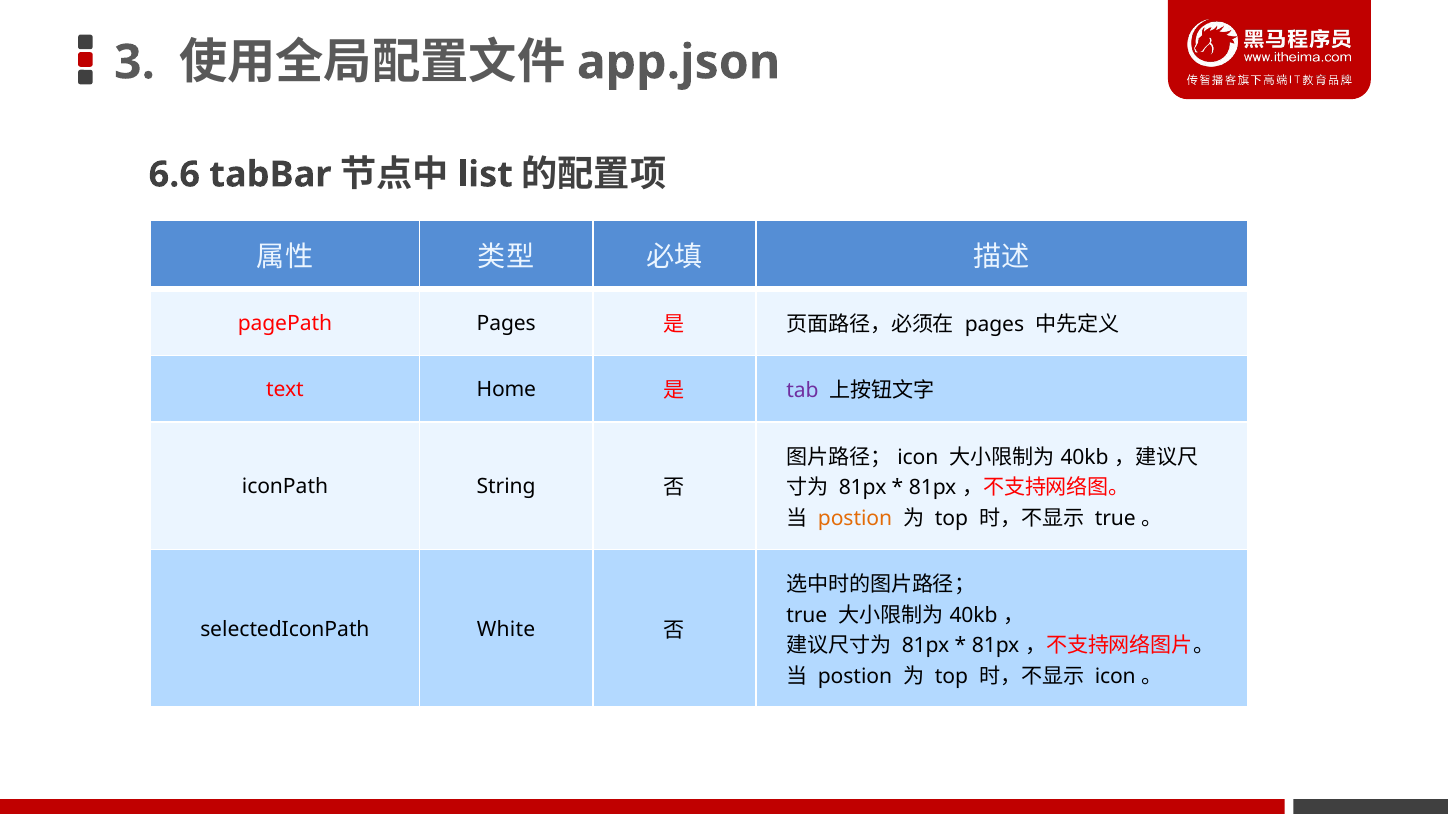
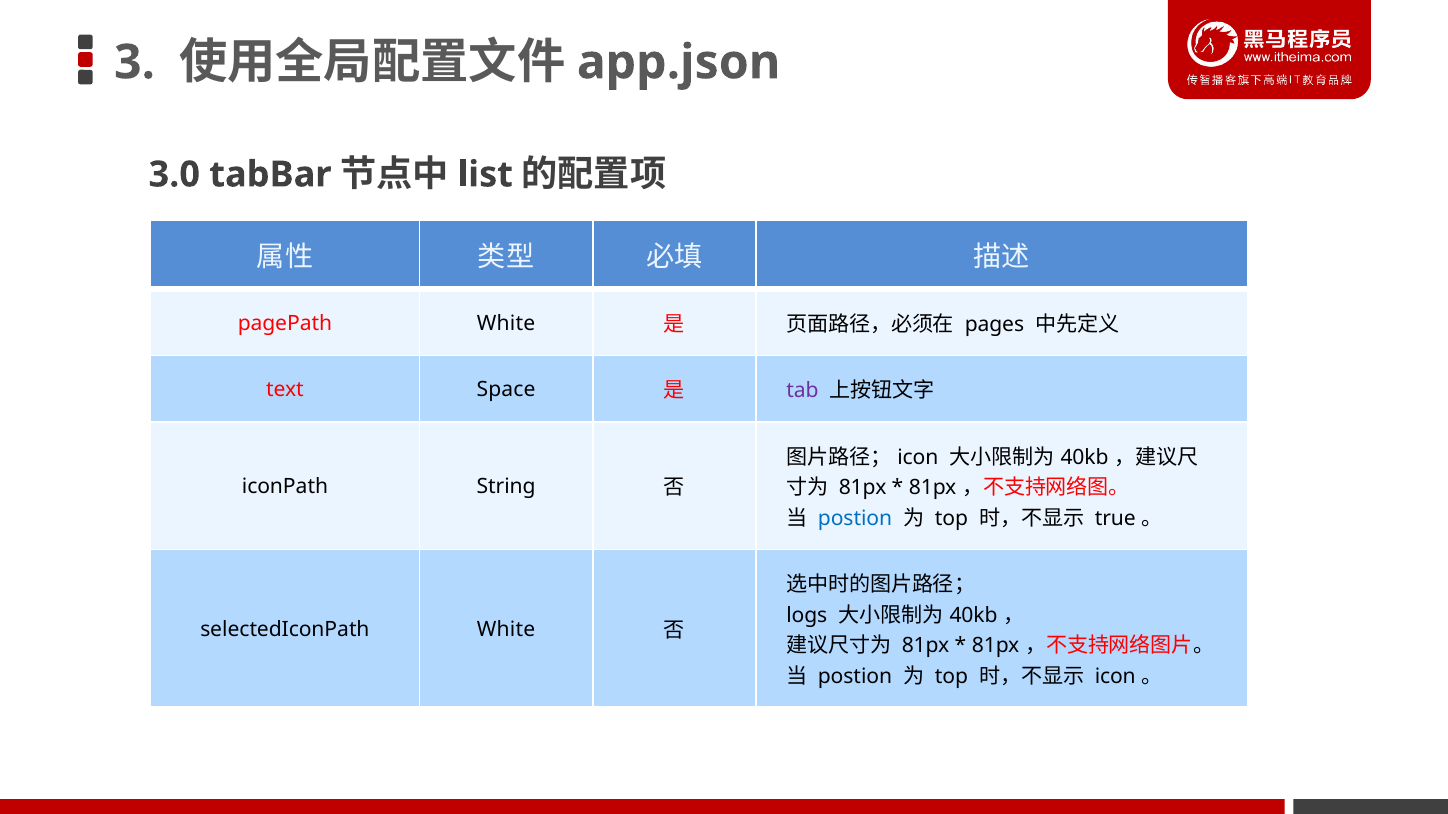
6.6: 6.6 -> 3.0 (174, 175)
pagePath Pages: Pages -> White (506, 324)
Home: Home -> Space (506, 390)
postion colour: orange -> blue (855, 519)
true: true -> logs (807, 616)
